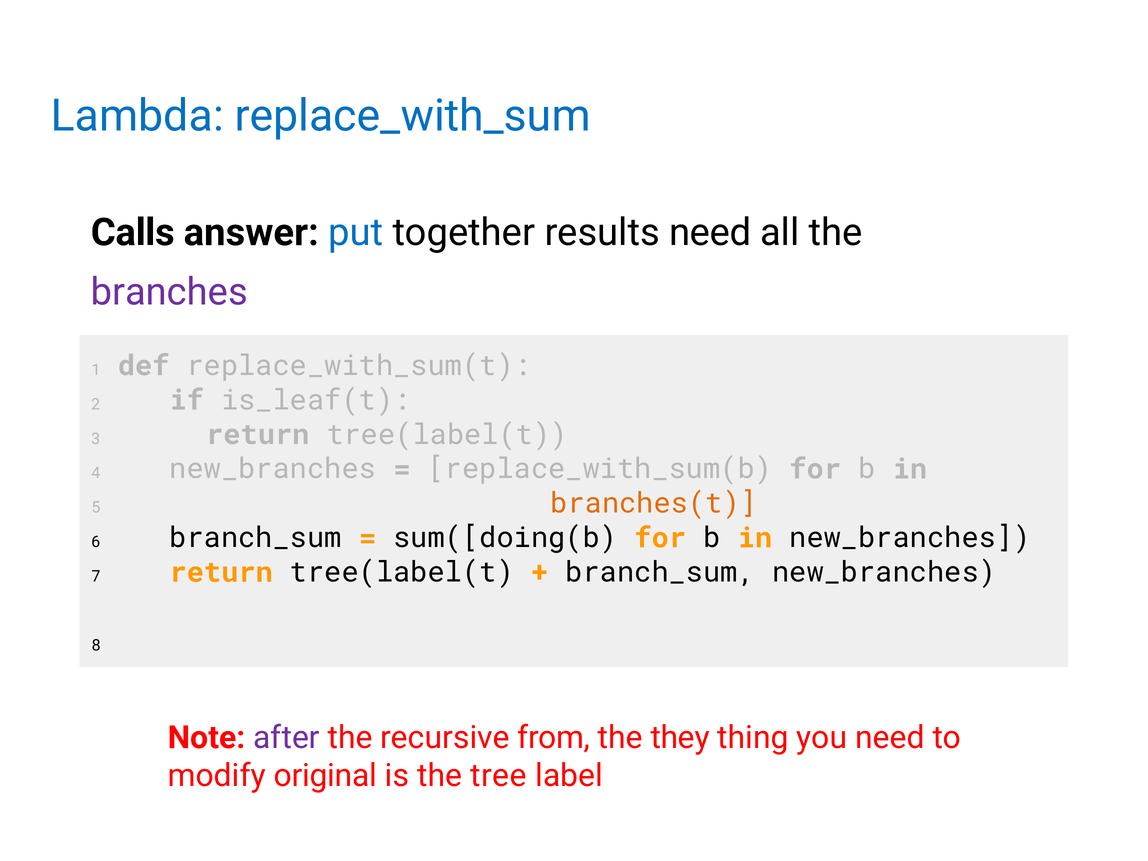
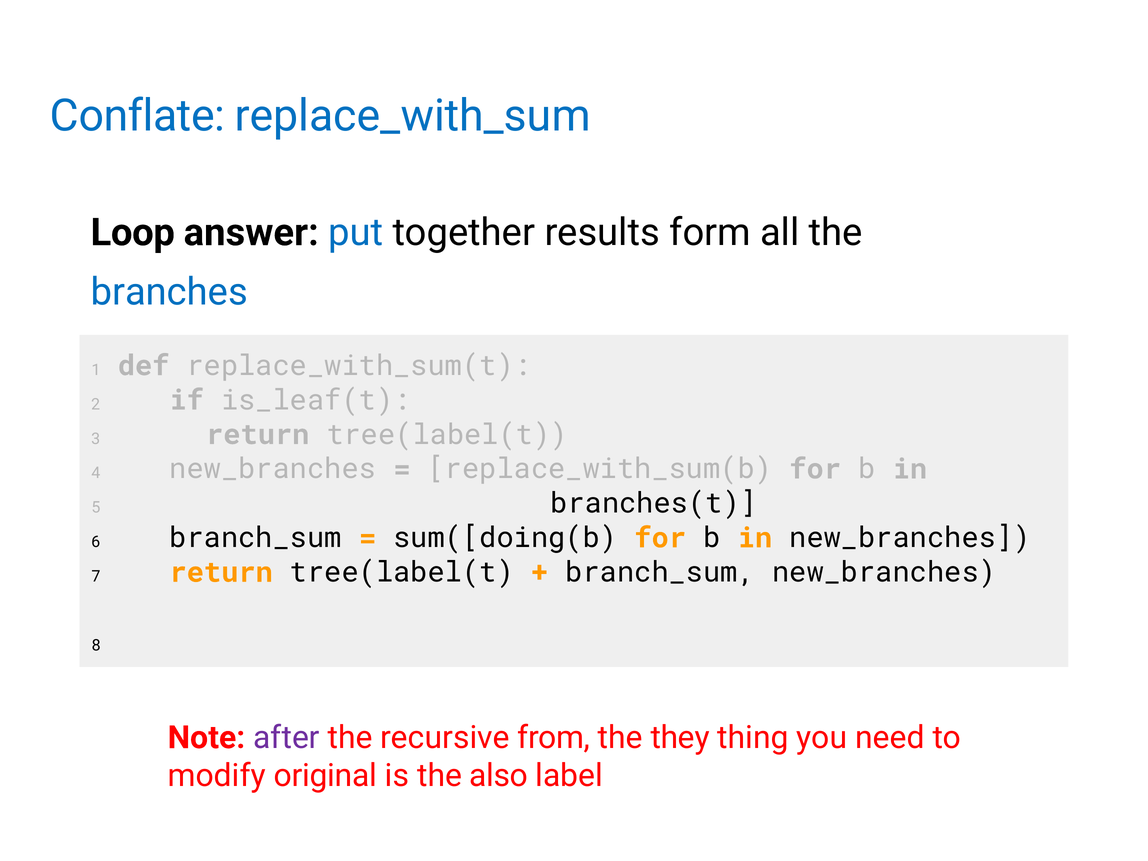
Lambda: Lambda -> Conflate (138, 116)
Calls: Calls -> Loop (133, 233)
results need: need -> form (710, 233)
branches colour: purple -> blue (169, 292)
branches(t colour: orange -> black (654, 503)
tree: tree -> also (499, 776)
